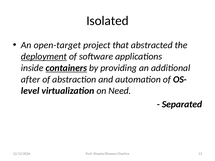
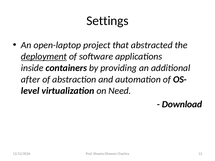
Isolated: Isolated -> Settings (107, 21)
open-target: open-target -> open-laptop (57, 45)
containers underline: present -> none (66, 68)
Separated: Separated -> Download (182, 104)
